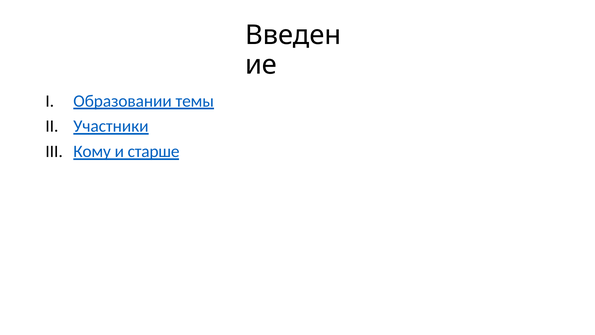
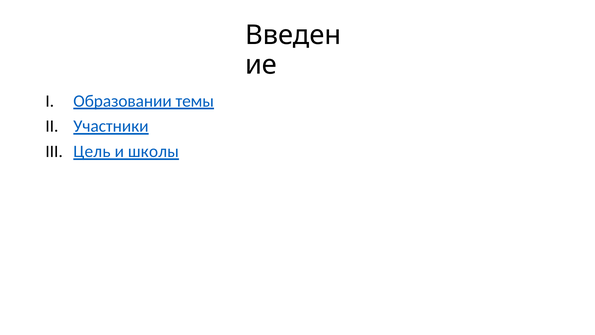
Кому: Кому -> Цель (92, 151)
старше: старше -> школы (153, 151)
